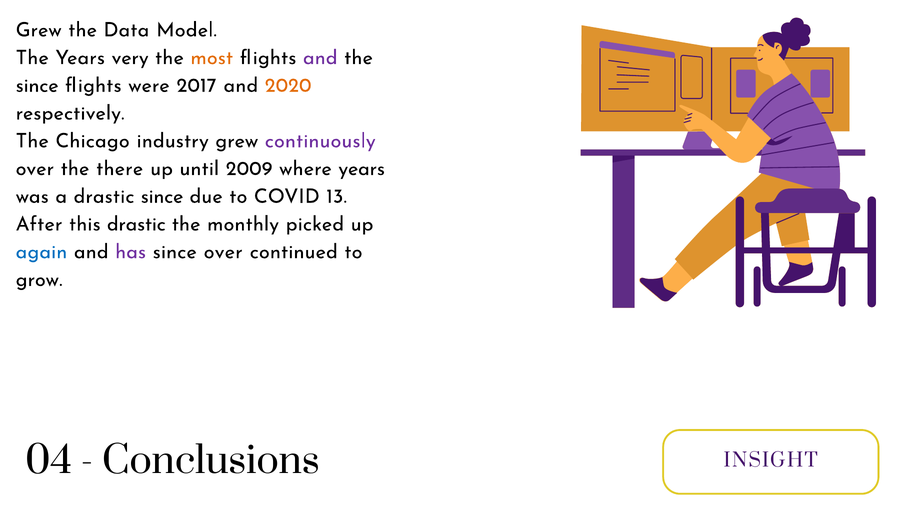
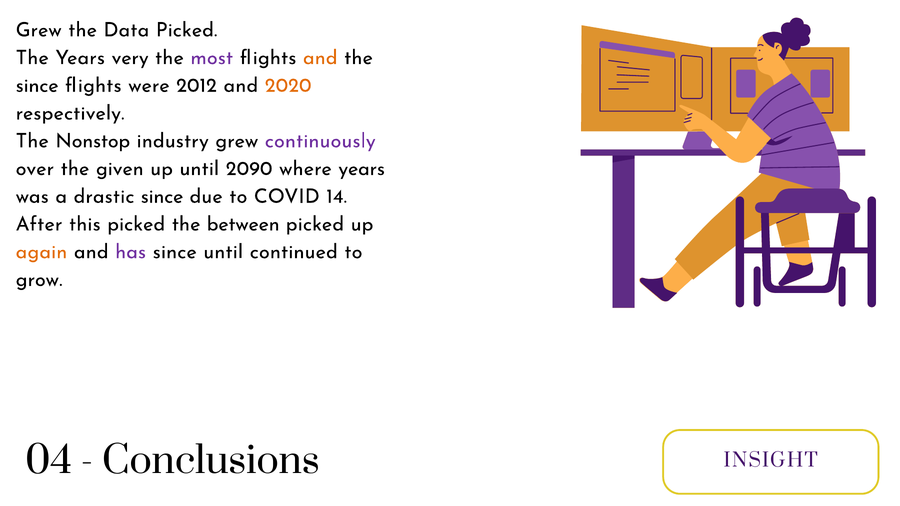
Data Model: Model -> Picked (187, 30)
most colour: orange -> purple (212, 58)
and colour: purple -> orange (320, 58)
2017: 2017 -> 2012 (197, 85)
Chicago: Chicago -> Nonstop (93, 141)
there: there -> given (120, 169)
2009: 2009 -> 2090 (249, 169)
13: 13 -> 14 (337, 196)
this drastic: drastic -> picked (136, 224)
monthly: monthly -> between (243, 224)
again colour: blue -> orange (41, 252)
since over: over -> until (223, 252)
